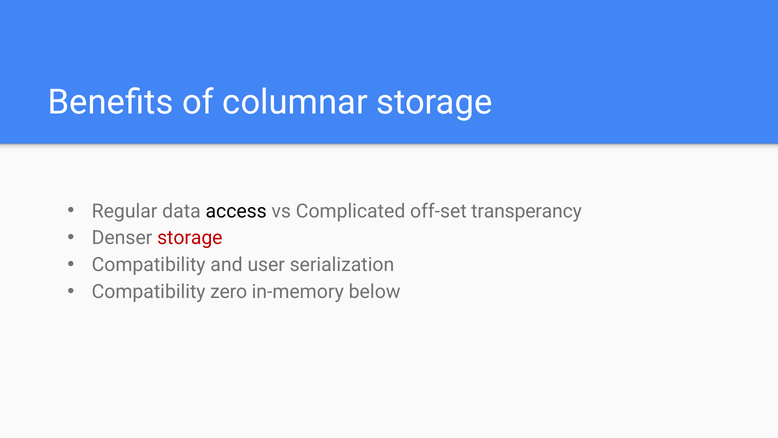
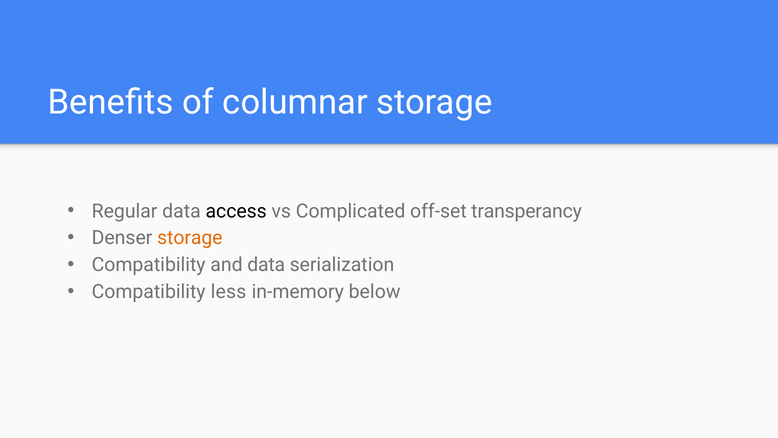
storage colour: red -> orange (190, 238)
and user: user -> data (266, 265)
zero: zero -> less (228, 291)
